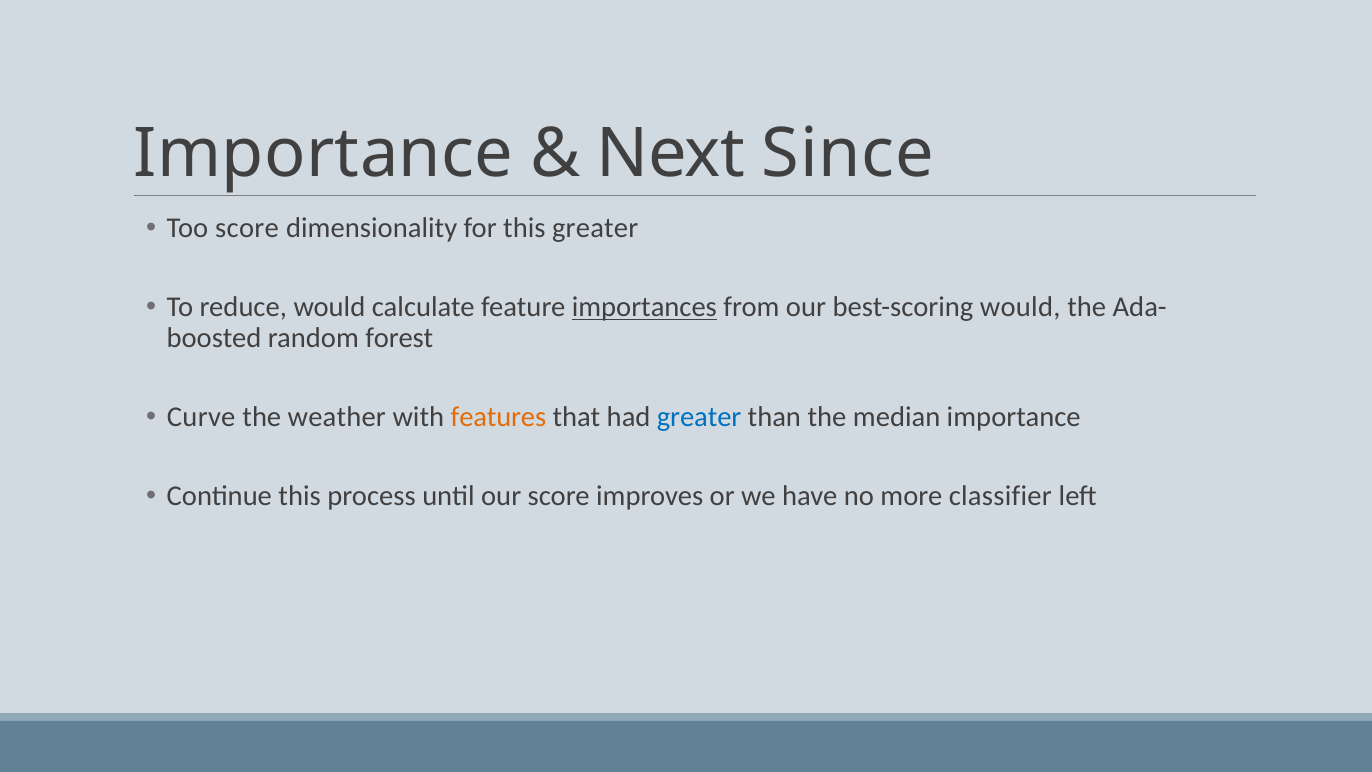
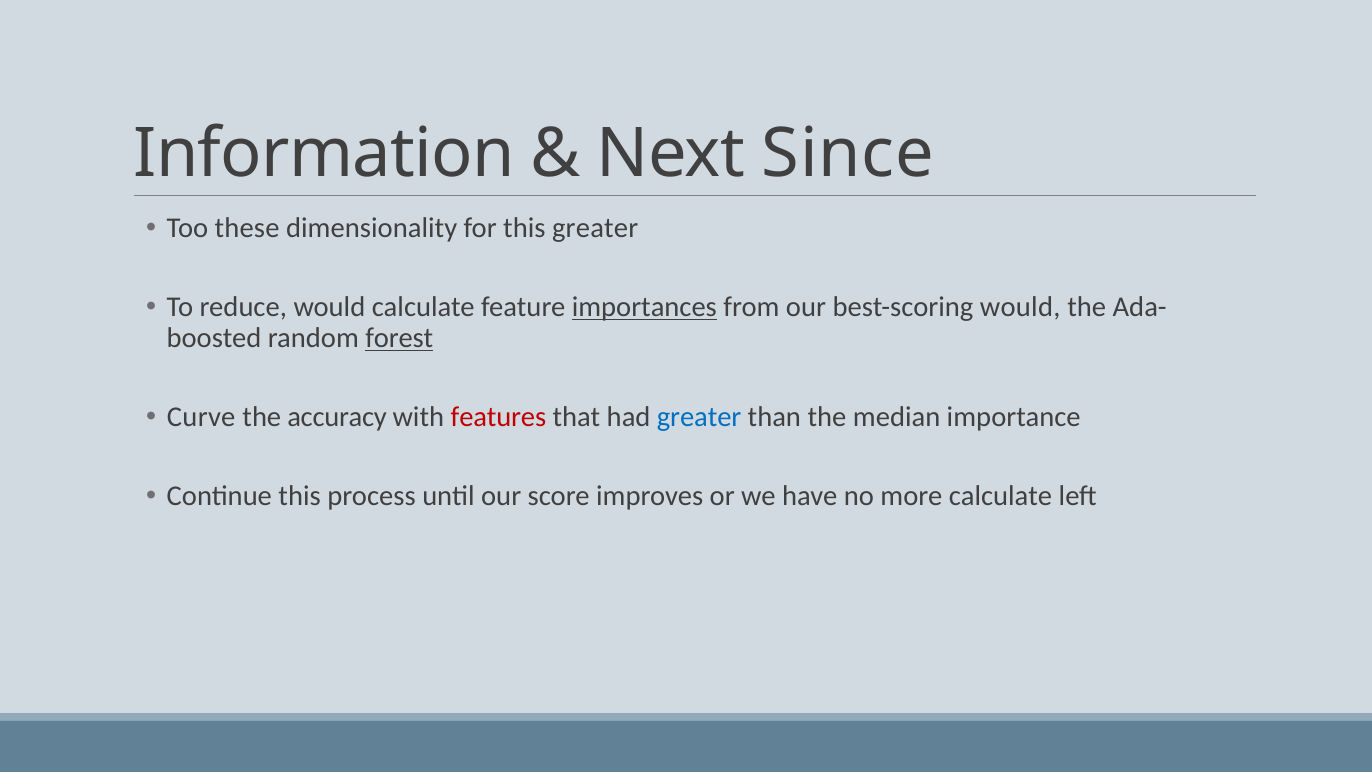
Importance: Importance -> Information (324, 154)
Too score: score -> these (247, 228)
forest underline: none -> present (399, 338)
weather: weather -> accuracy (337, 417)
features colour: orange -> red (498, 417)
more classifier: classifier -> calculate (1000, 496)
